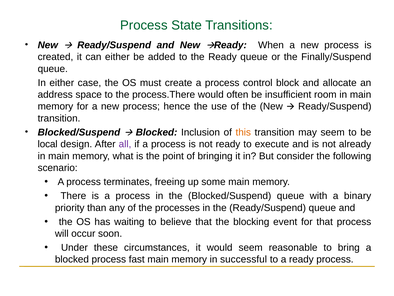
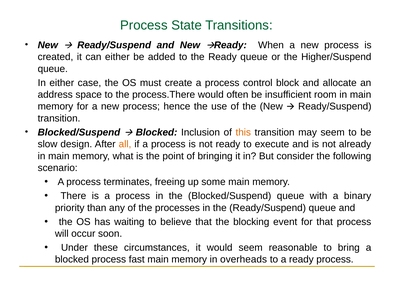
Finally/Suspend: Finally/Suspend -> Higher/Suspend (336, 57)
local: local -> slow (48, 144)
all colour: purple -> orange (125, 144)
successful: successful -> overheads (244, 259)
